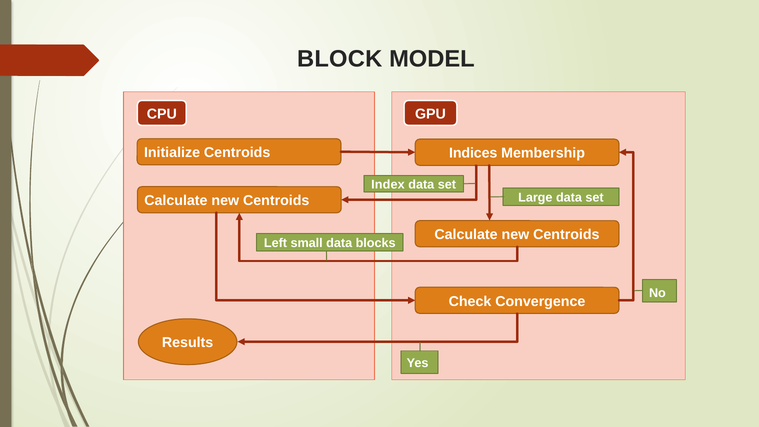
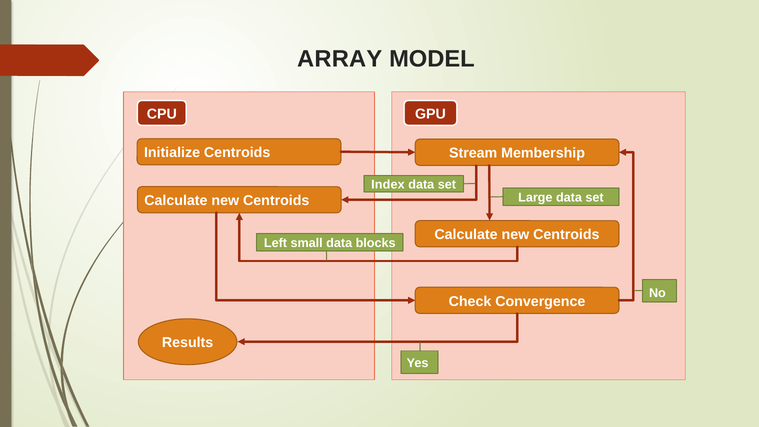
BLOCK: BLOCK -> ARRAY (340, 59)
Indices: Indices -> Stream (473, 153)
